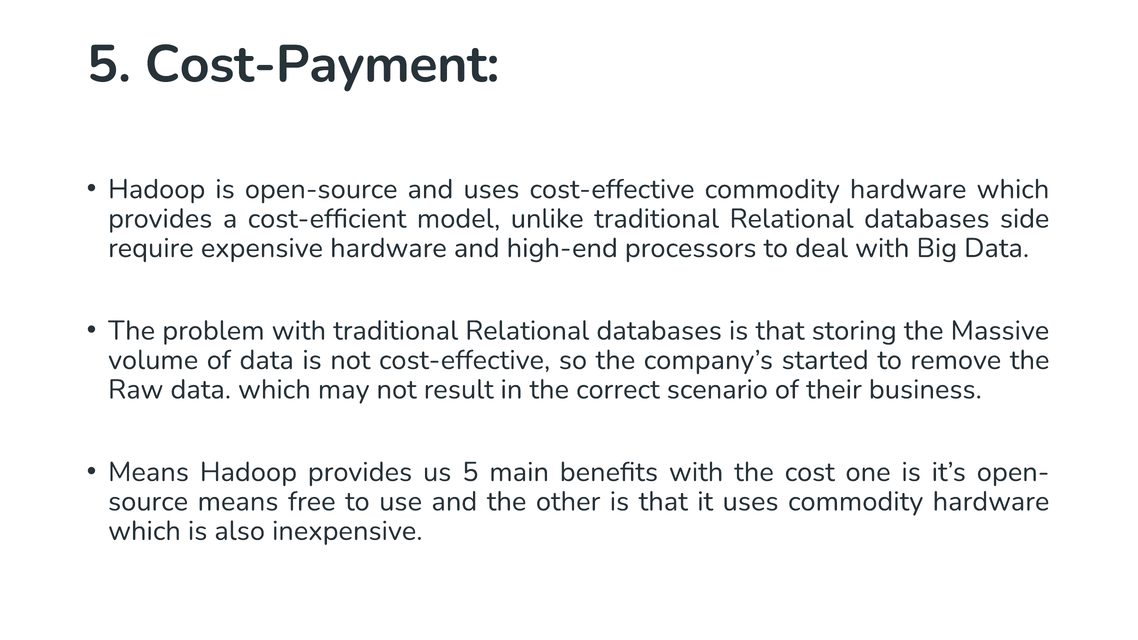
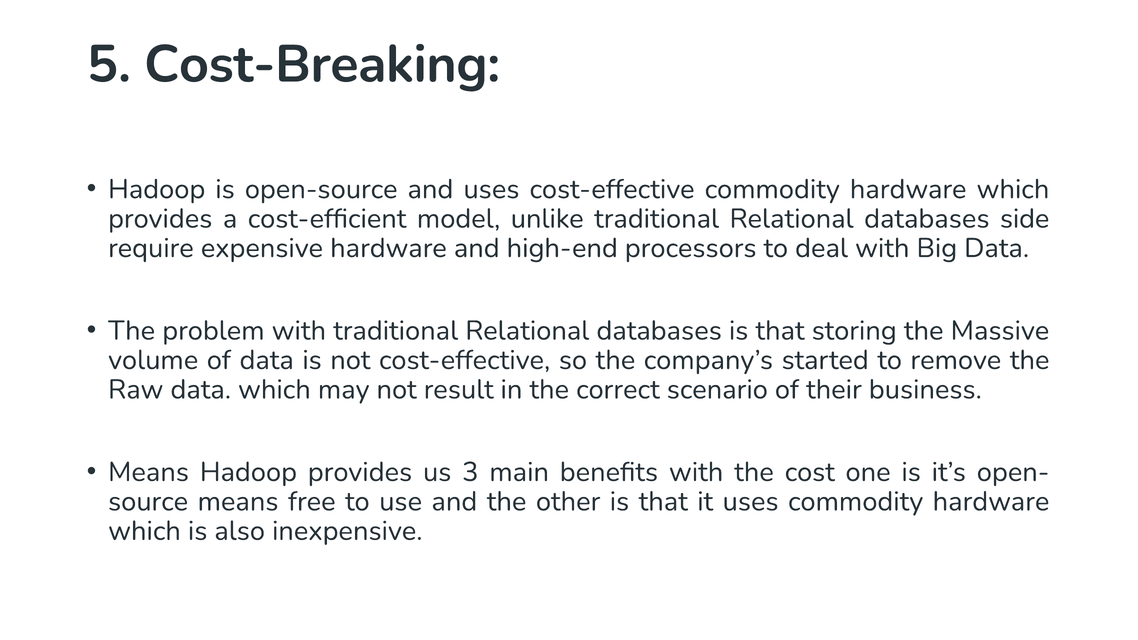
Cost-Payment: Cost-Payment -> Cost-Breaking (322, 64)
us 5: 5 -> 3 (470, 472)
